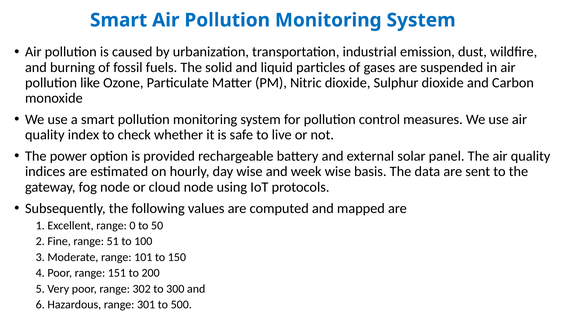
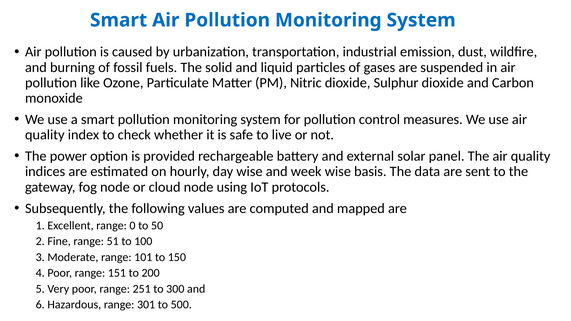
302: 302 -> 251 (142, 289)
